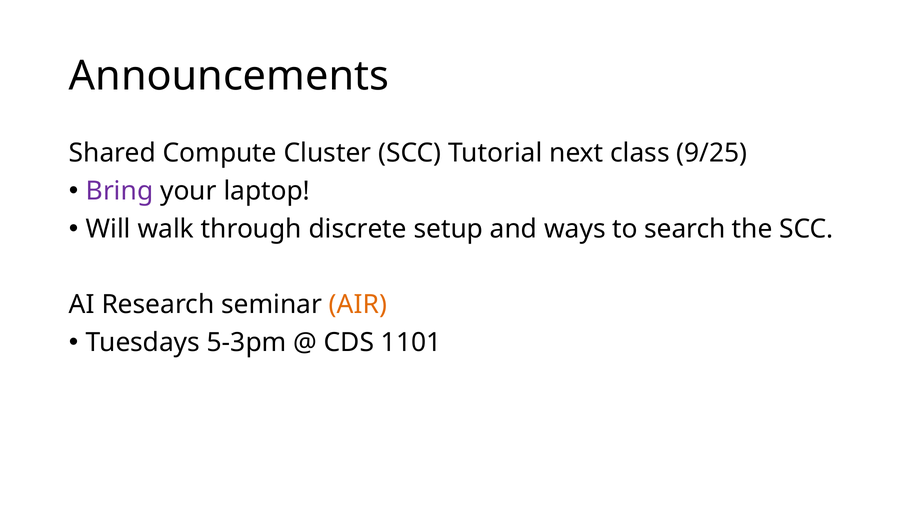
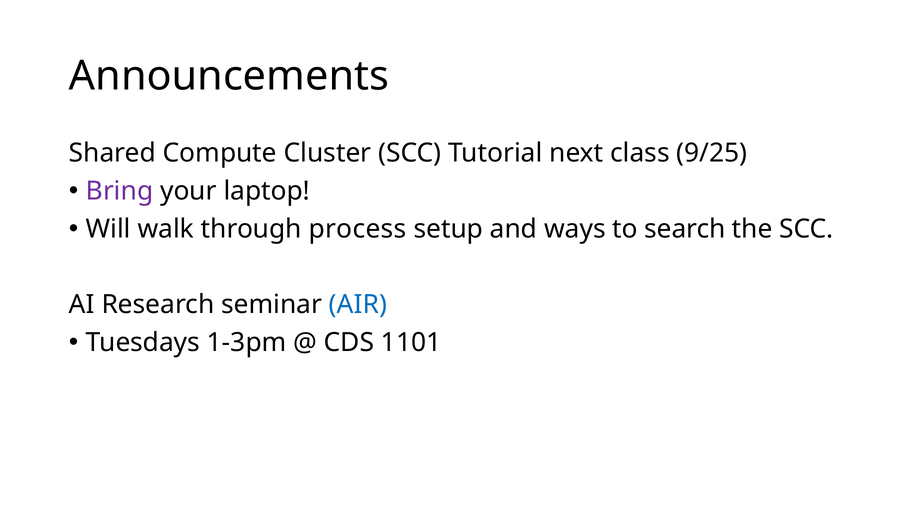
discrete: discrete -> process (358, 229)
AIR colour: orange -> blue (358, 305)
5-3pm: 5-3pm -> 1-3pm (247, 343)
